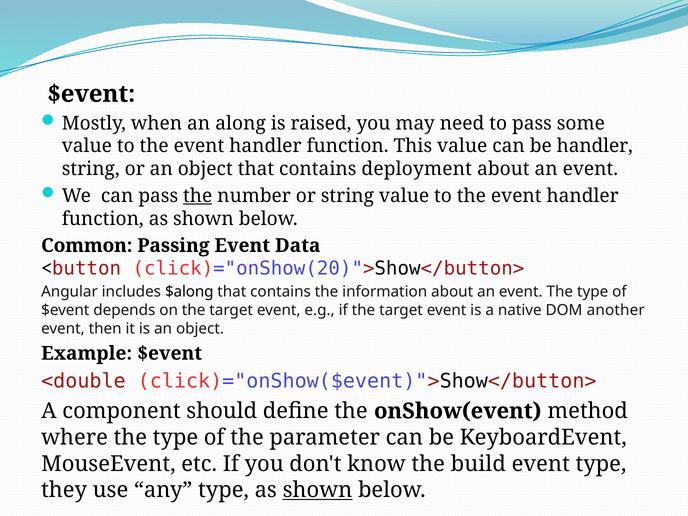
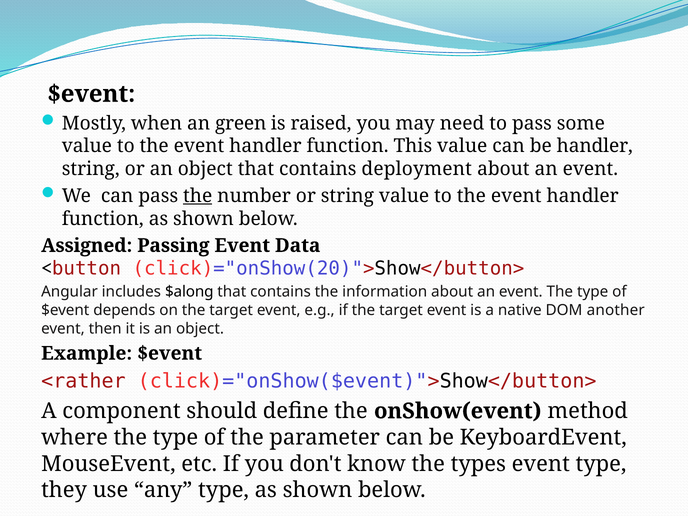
along: along -> green (241, 123)
Common: Common -> Assigned (87, 246)
<double: <double -> <rather (83, 381)
build: build -> types (478, 464)
shown underline: present -> none (318, 490)
